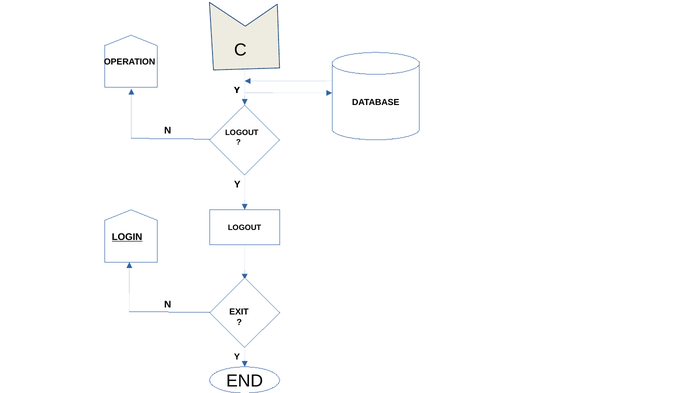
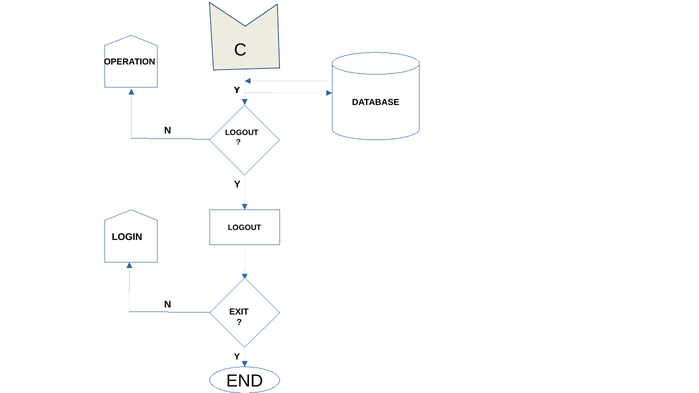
LOGIN underline: present -> none (127, 237)
